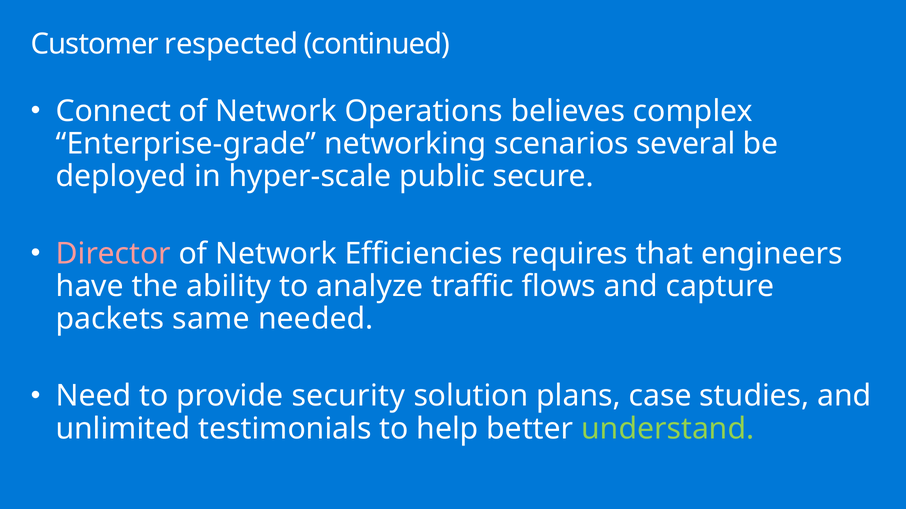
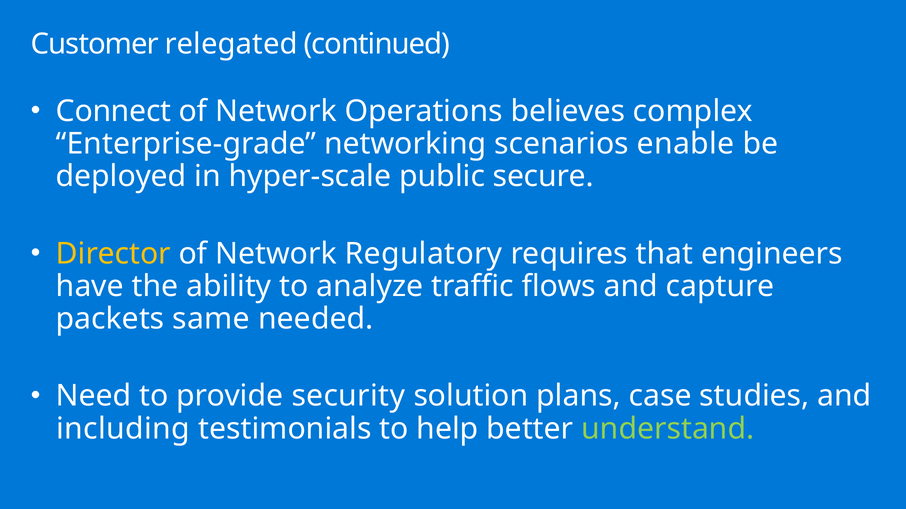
respected: respected -> relegated (231, 44)
several: several -> enable (686, 144)
Director colour: pink -> yellow (113, 254)
Efficiencies: Efficiencies -> Regulatory (423, 254)
unlimited: unlimited -> including (123, 429)
